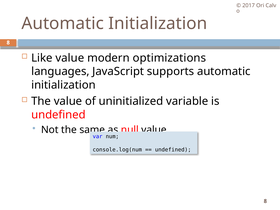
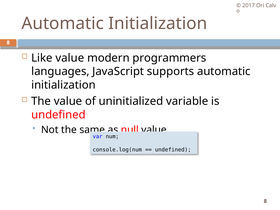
optimizations: optimizations -> programmers (169, 58)
